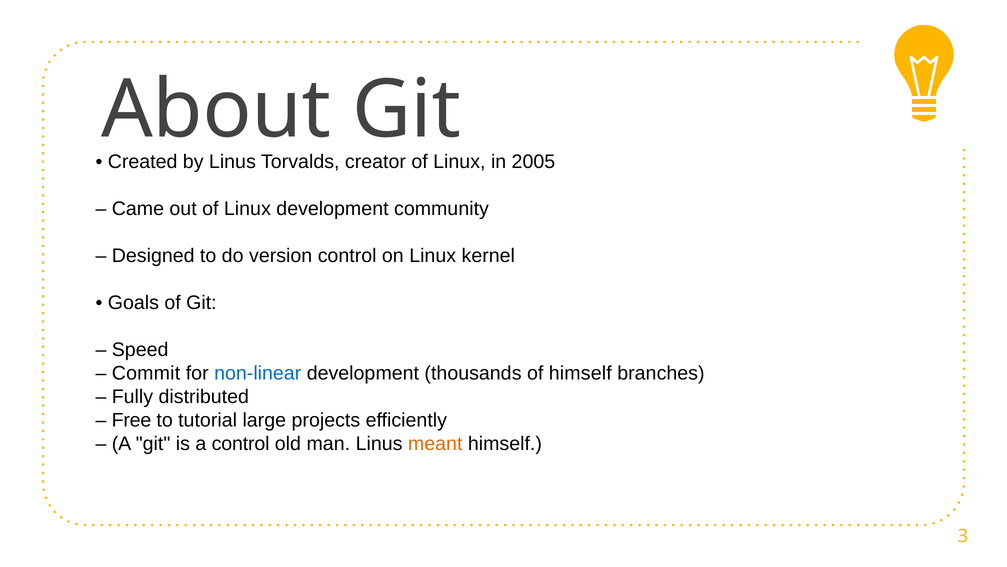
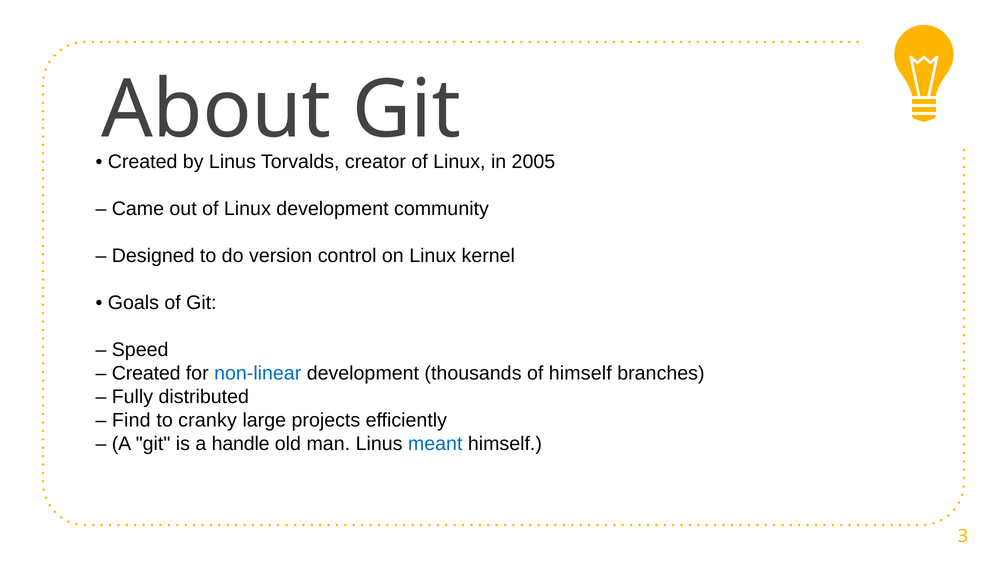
Commit: Commit -> Created (146, 373)
Free: Free -> Find (131, 420)
tutorial: tutorial -> cranky (208, 420)
a control: control -> handle (241, 444)
meant colour: orange -> blue (435, 444)
